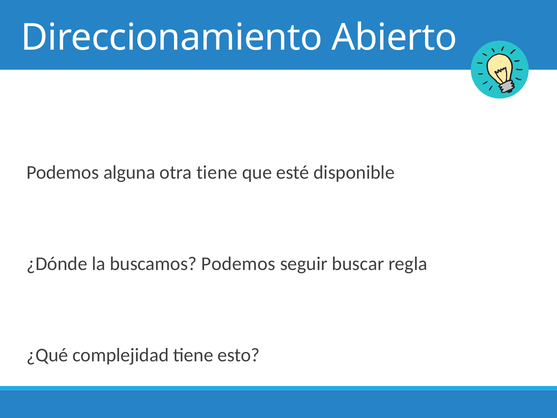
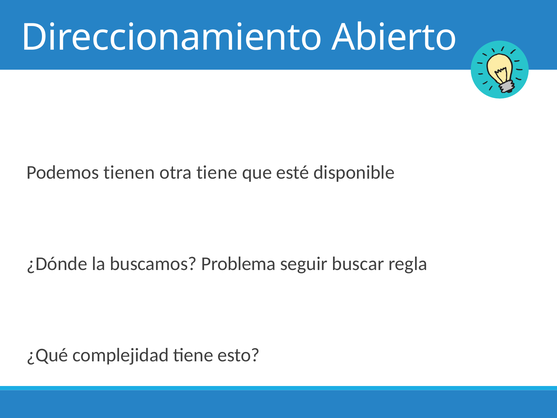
alguna: alguna -> tienen (129, 172)
buscamos Podemos: Podemos -> Problema (238, 264)
